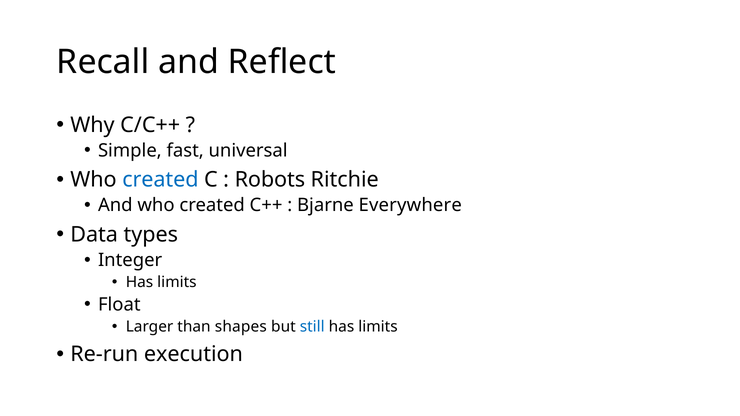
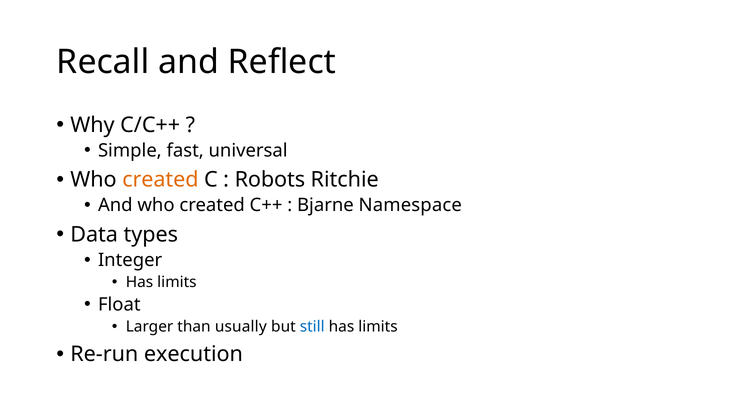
created colour: blue -> orange (160, 180)
Everywhere: Everywhere -> Namespace (410, 205)
shapes: shapes -> usually (241, 327)
